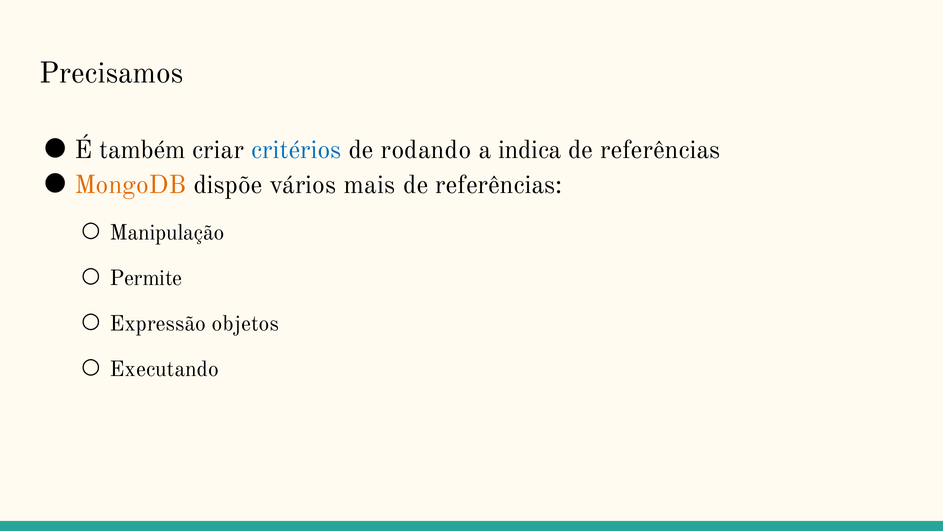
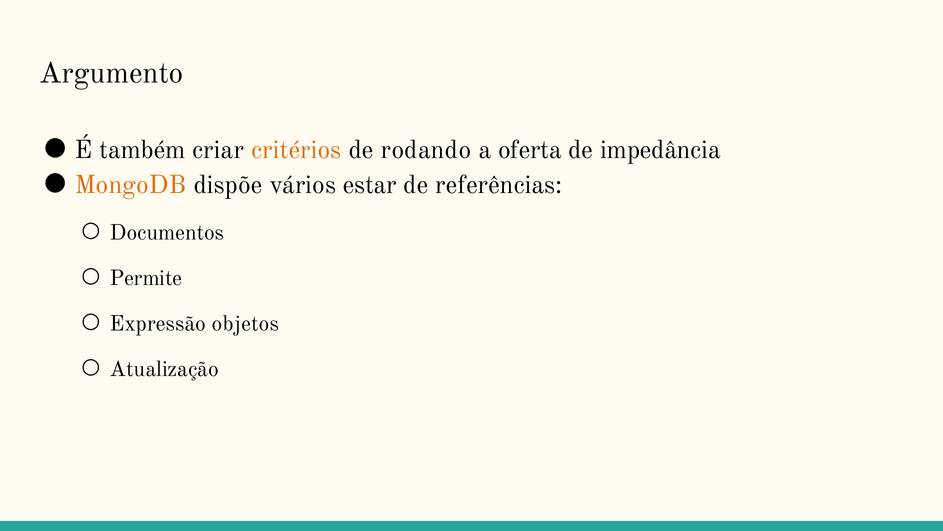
Precisamos: Precisamos -> Argumento (111, 73)
critérios colour: blue -> orange (296, 150)
indica: indica -> oferta (530, 150)
referências: referências -> impedância (660, 150)
mais: mais -> estar (370, 185)
Manipulação: Manipulação -> Documentos (167, 232)
Executando: Executando -> Atualização (164, 369)
